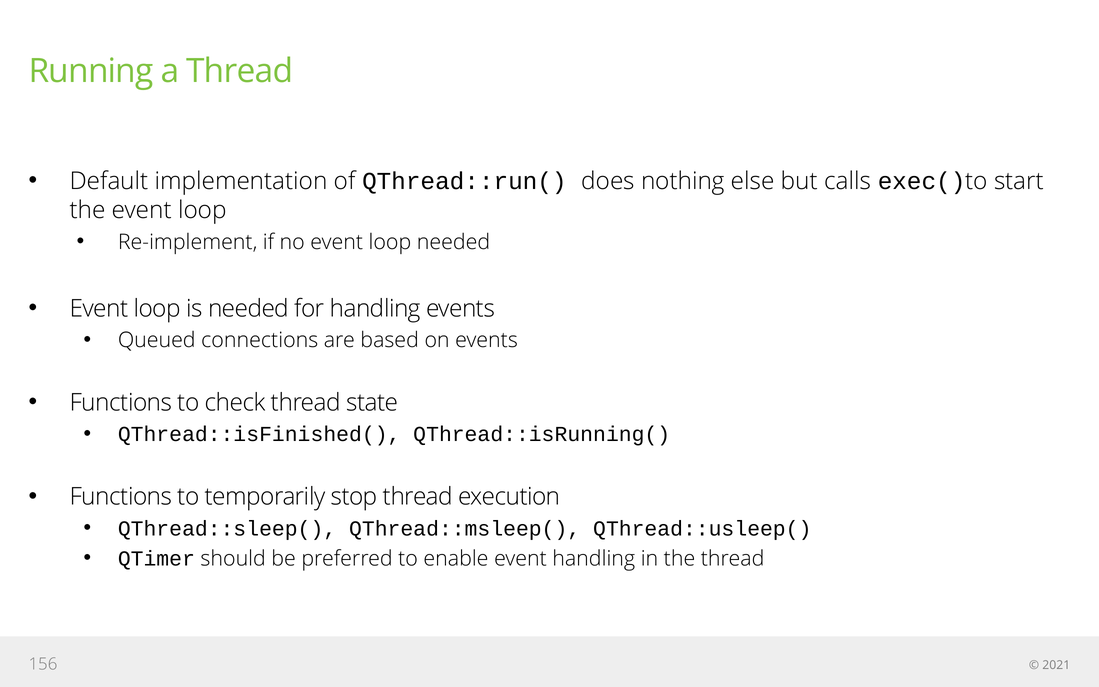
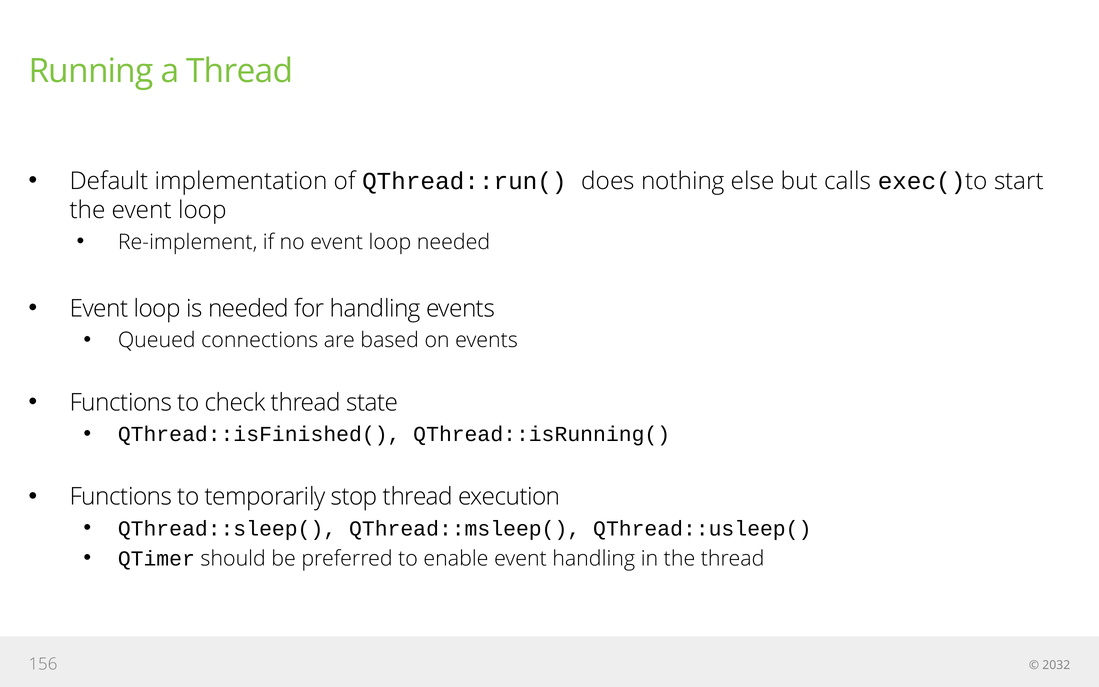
2021: 2021 -> 2032 (1056, 665)
